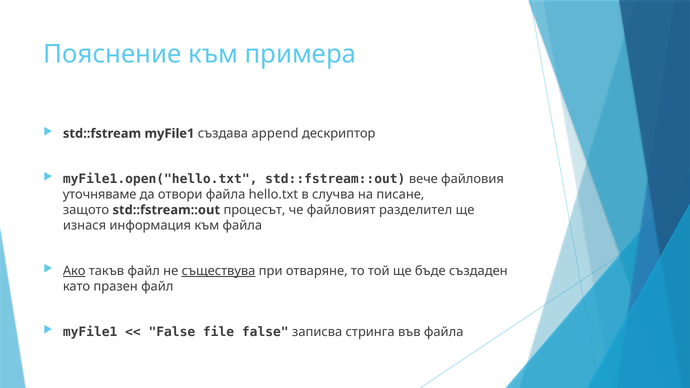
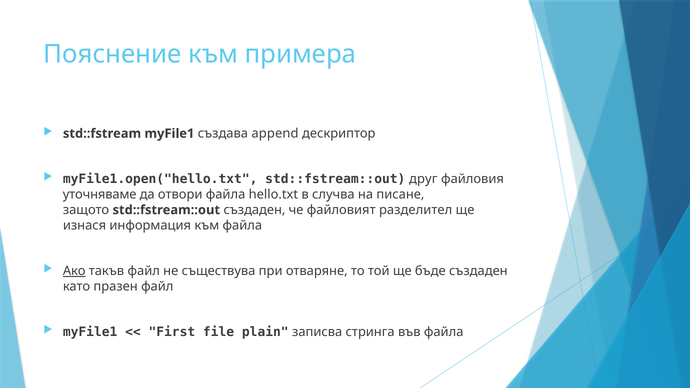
вече: вече -> друг (423, 179)
std::fstream::out процесът: процесът -> създаден (254, 210)
съществува underline: present -> none (219, 271)
False: False -> First (172, 332)
file false: false -> plain (265, 332)
